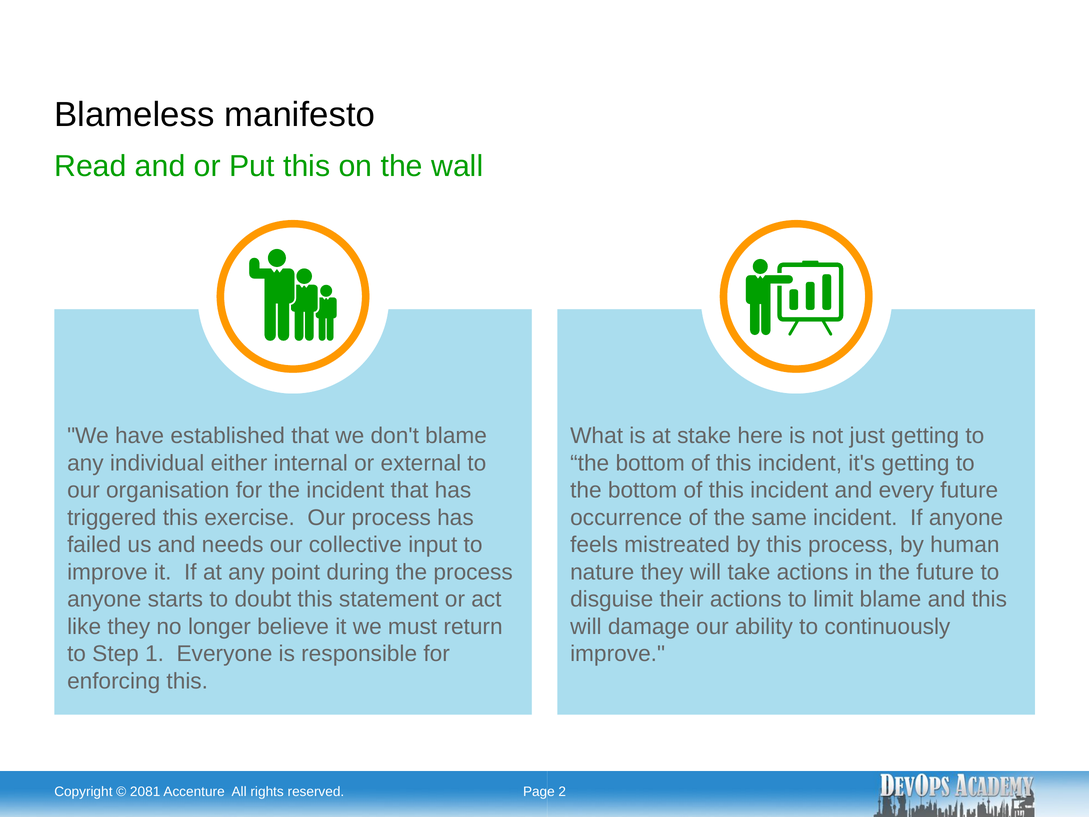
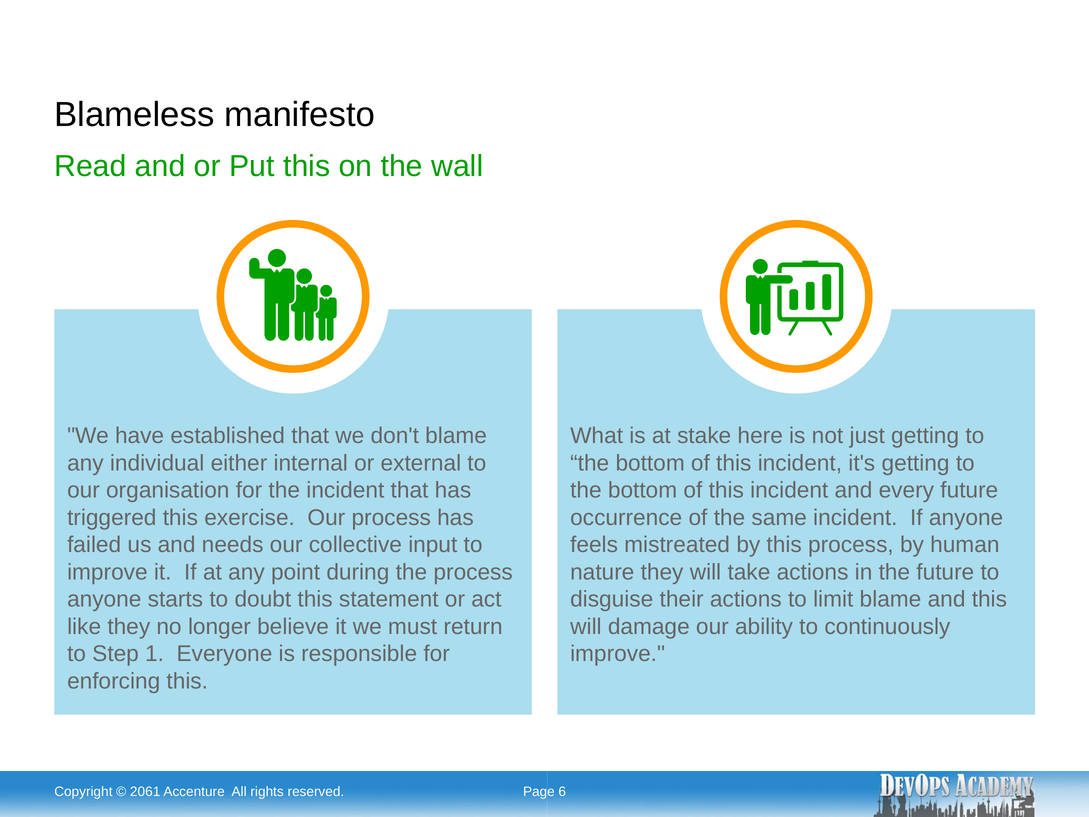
2081: 2081 -> 2061 (145, 792)
2: 2 -> 6 (562, 792)
